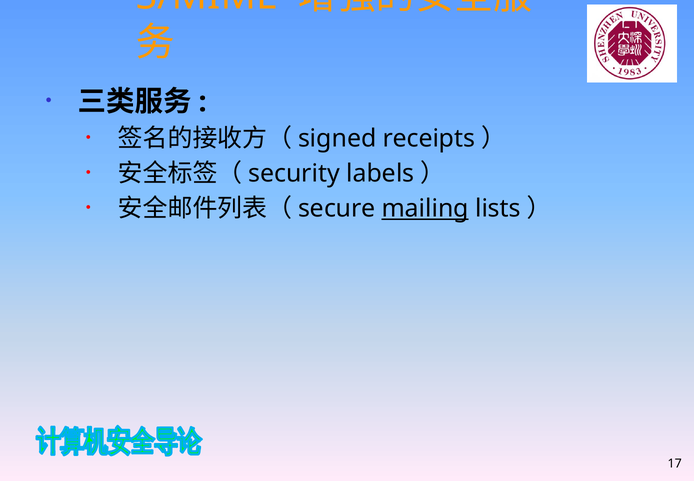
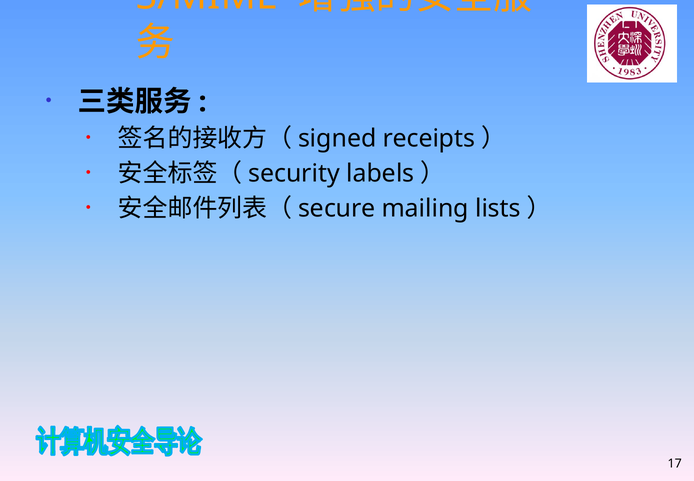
mailing underline: present -> none (425, 208)
